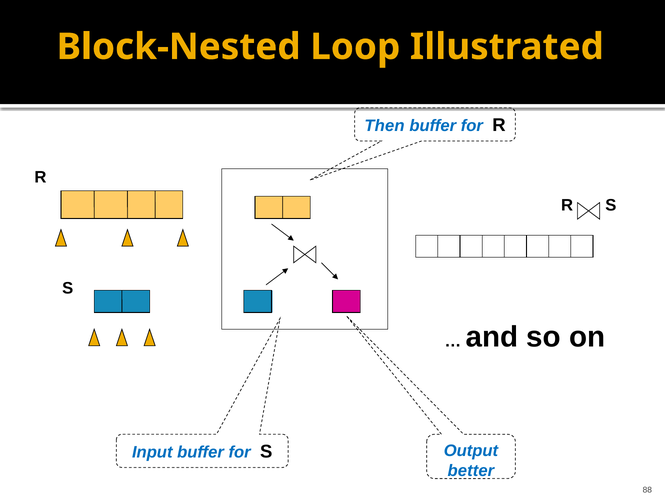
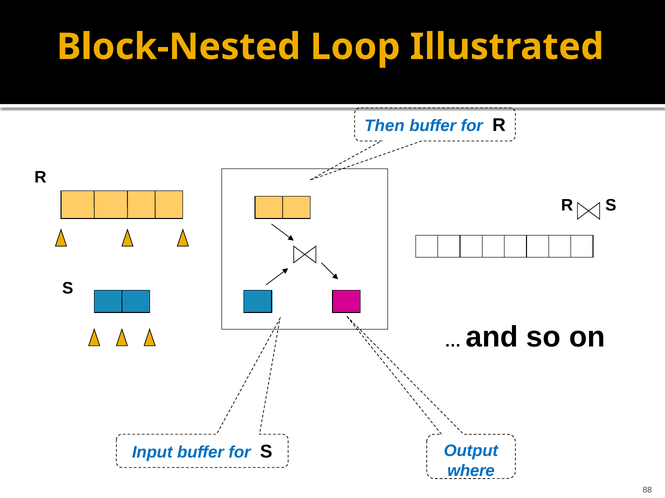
better: better -> where (471, 471)
